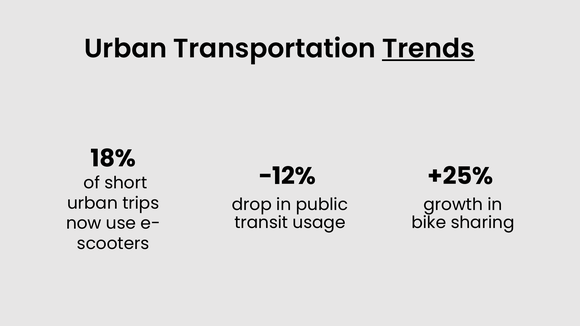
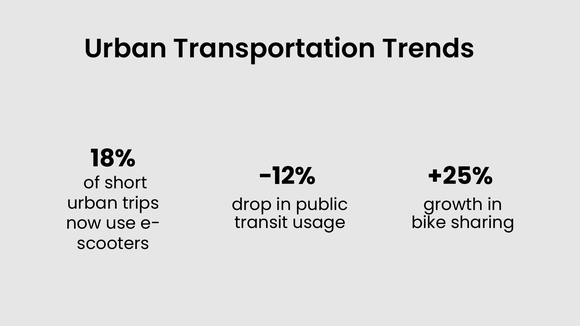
Trends underline: present -> none (428, 49)
